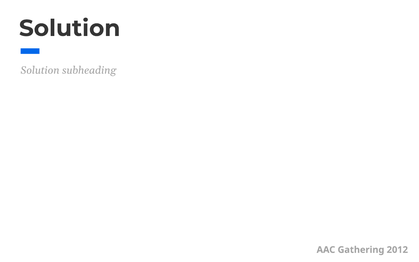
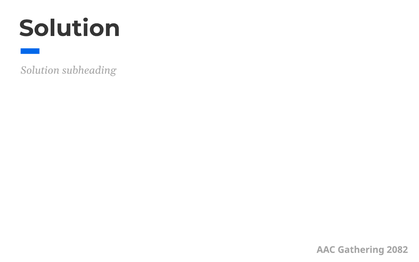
2012: 2012 -> 2082 (397, 250)
